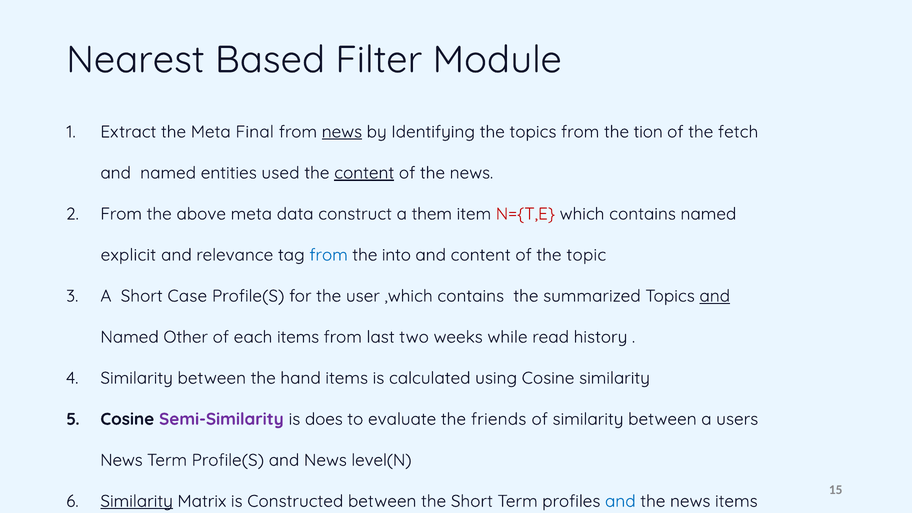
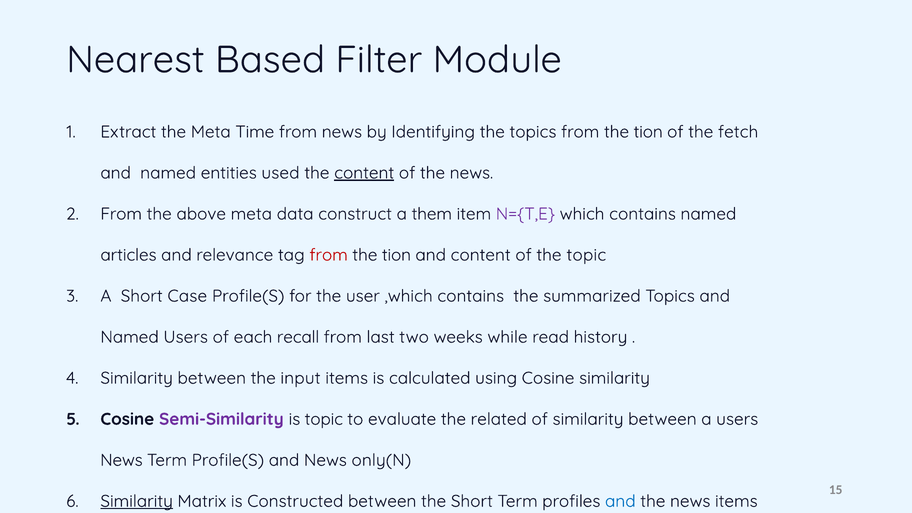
Final: Final -> Time (255, 132)
news underline: present -> none (342, 132)
N={T,E colour: red -> purple (525, 214)
explicit: explicit -> articles (128, 255)
from colour: blue -> red (329, 255)
into: into -> tion (396, 255)
and underline: present -> none (715, 296)
Named Other: Other -> Users (186, 337)
each items: items -> recall (298, 337)
hand: hand -> input (300, 378)
is does: does -> topic (324, 419)
friends: friends -> related (499, 419)
level(N: level(N -> only(N (381, 460)
